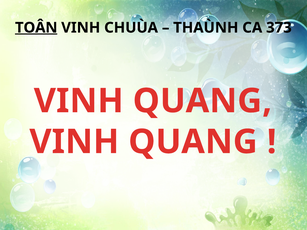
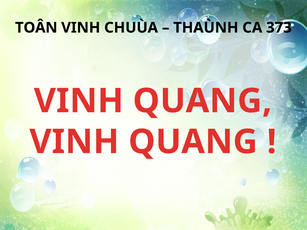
TOÂN underline: present -> none (36, 28)
